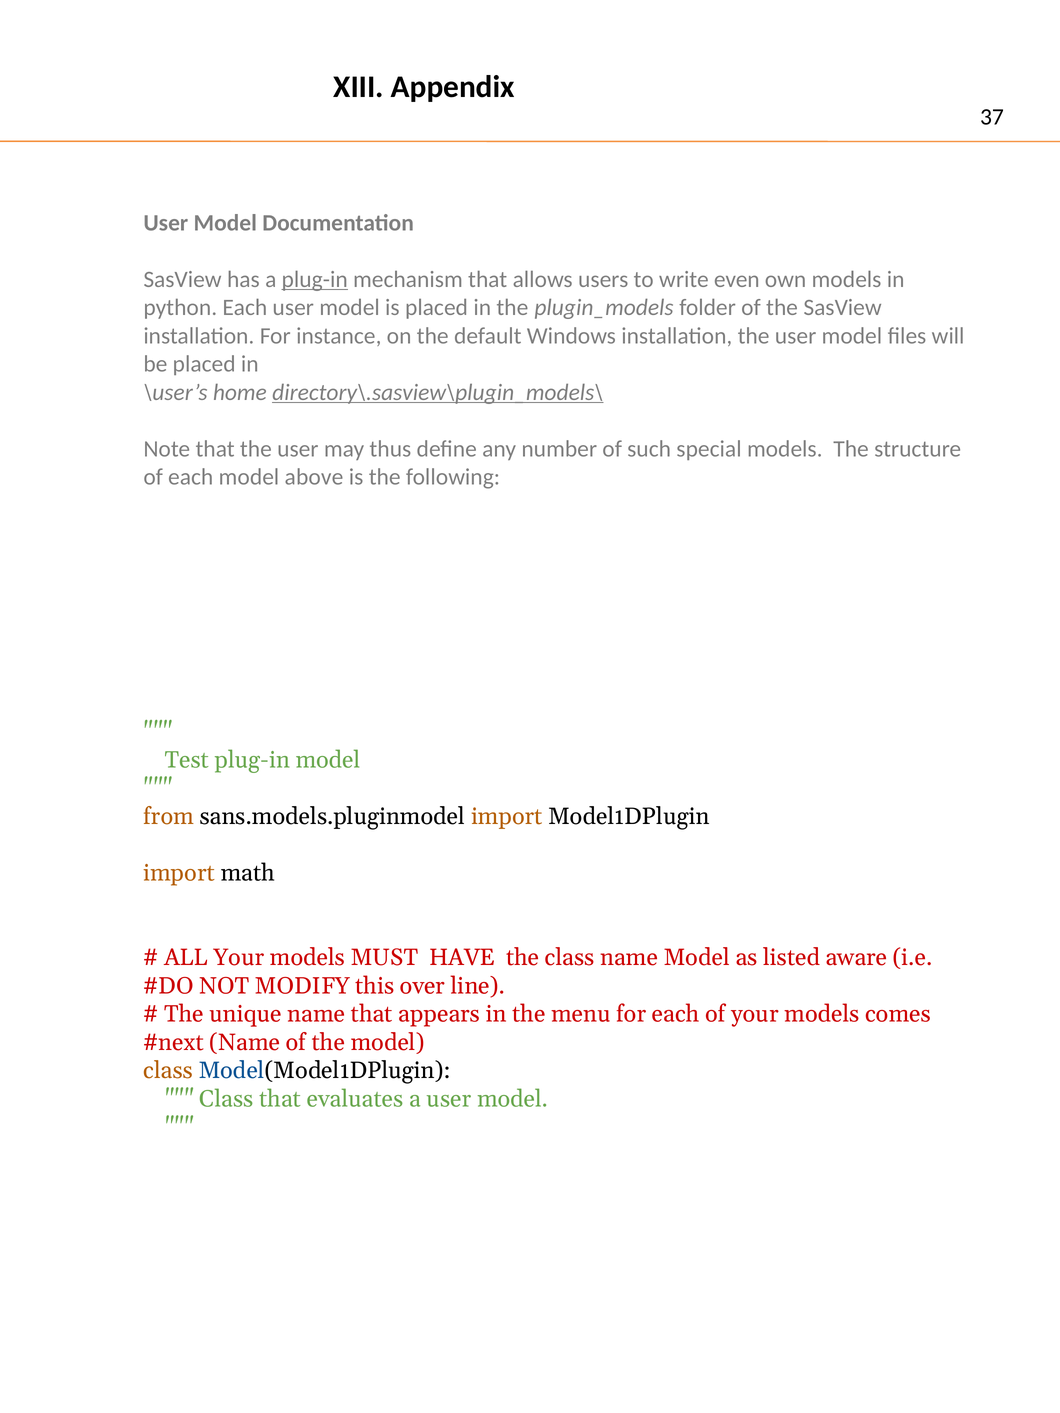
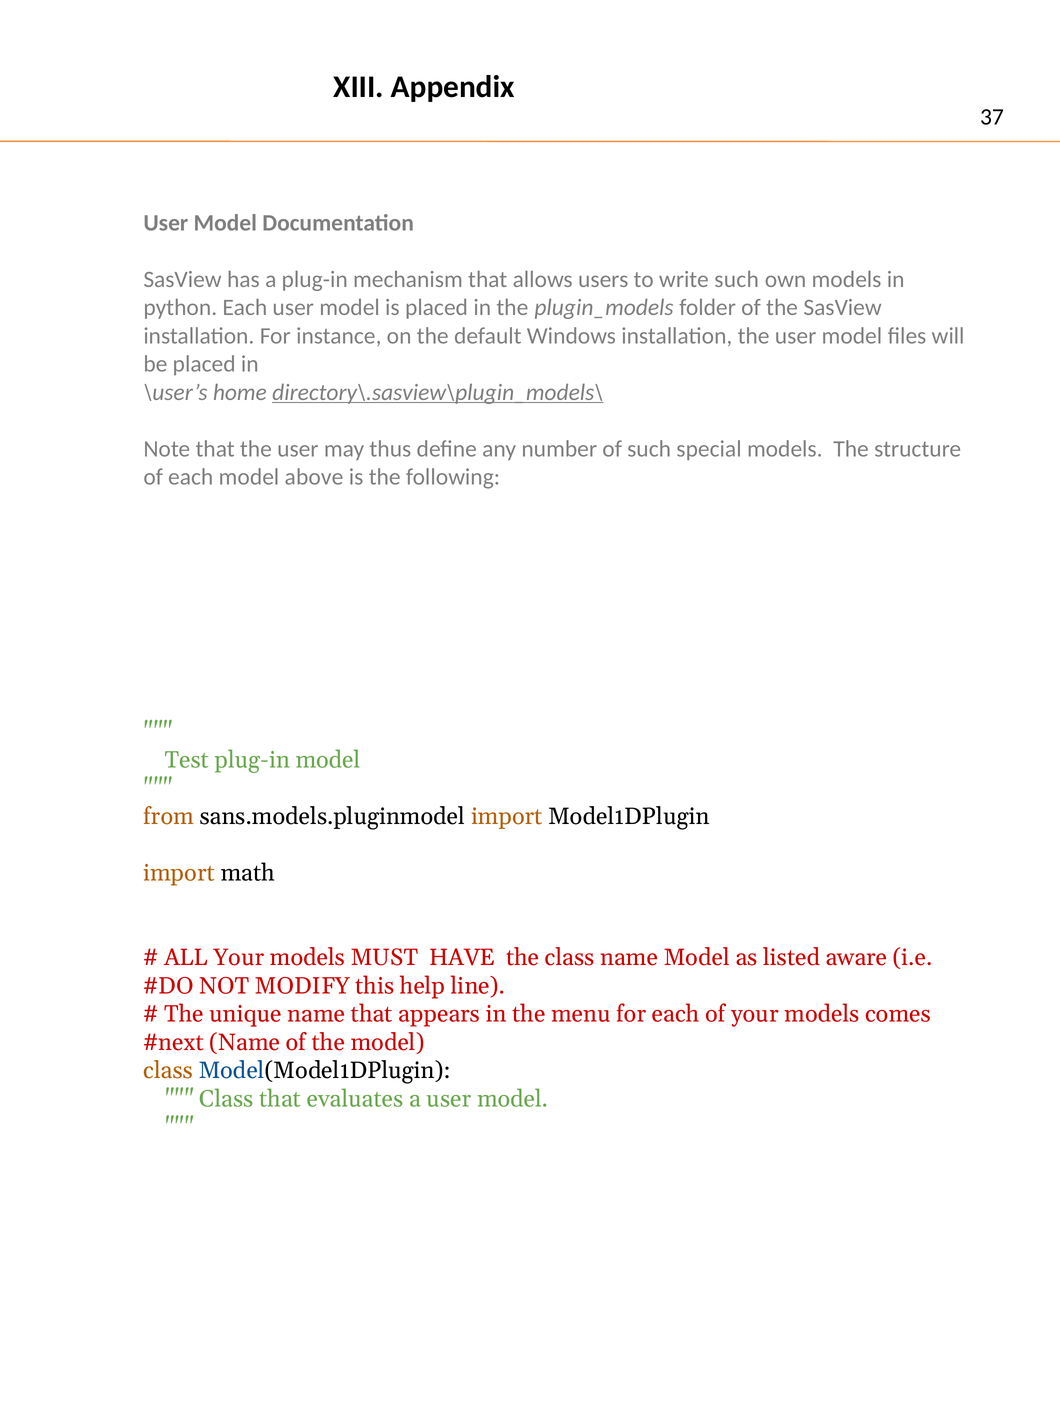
plug-in underline: present -> none (315, 279)
write even: even -> such (737, 279)
over: over -> help (422, 986)
